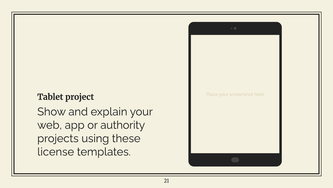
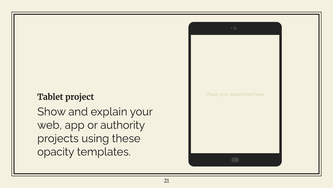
license: license -> opacity (56, 151)
